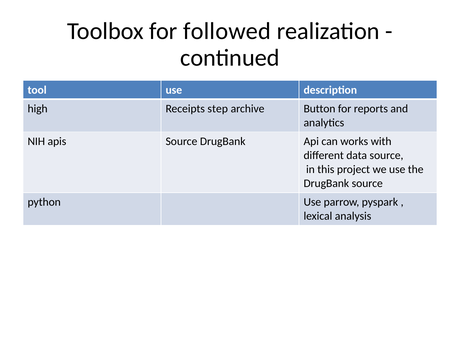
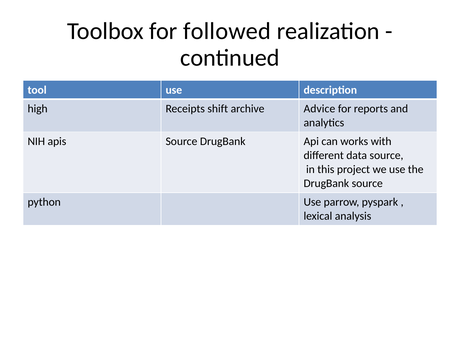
step: step -> shift (218, 109)
Button: Button -> Advice (319, 109)
